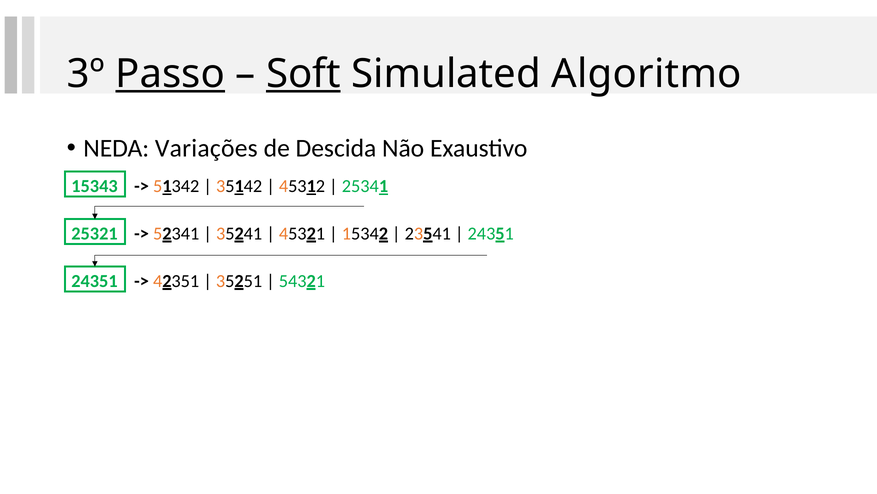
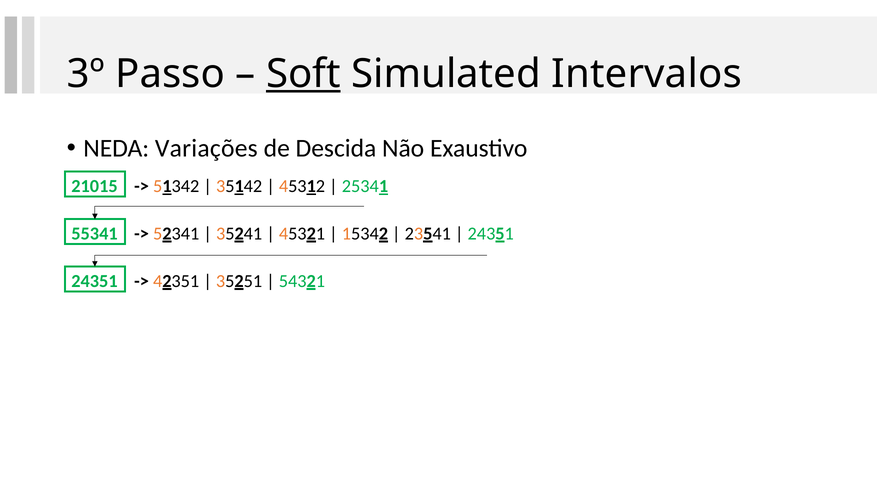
Passo underline: present -> none (170, 74)
Algoritmo: Algoritmo -> Intervalos (647, 74)
15343: 15343 -> 21015 (94, 186)
25321: 25321 -> 55341 (94, 233)
